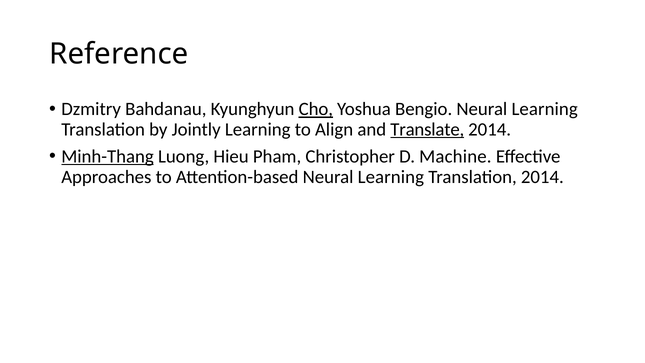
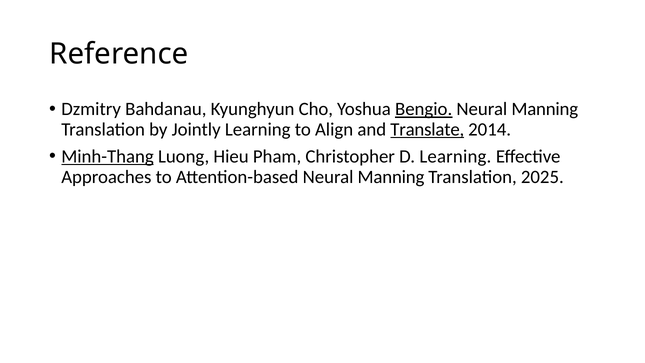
Cho underline: present -> none (316, 109)
Bengio underline: none -> present (424, 109)
Learning: Learning -> Manning (545, 109)
D Machine: Machine -> Learning (455, 156)
Attention-based Neural Learning: Learning -> Manning (391, 177)
Translation 2014: 2014 -> 2025 (542, 177)
